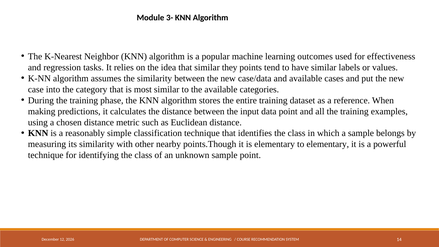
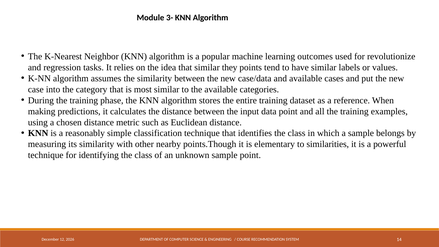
effectiveness: effectiveness -> revolutionize (391, 56)
to elementary: elementary -> similarities (328, 144)
